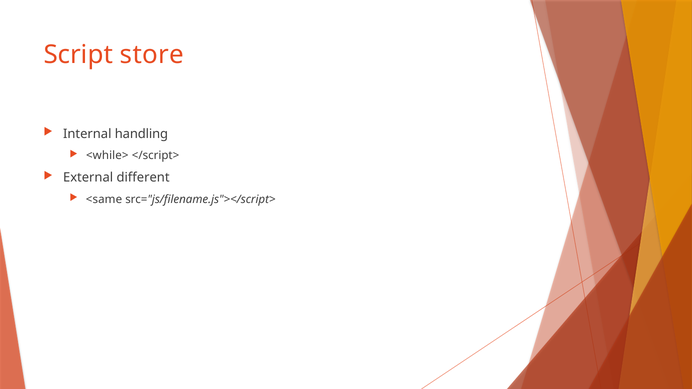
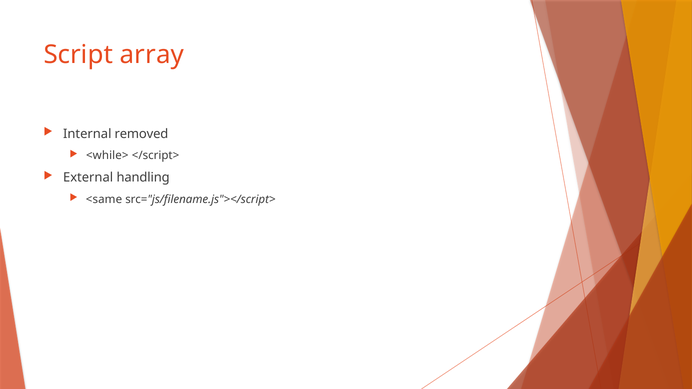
store: store -> array (152, 55)
handling: handling -> removed (141, 134)
different: different -> handling (143, 178)
